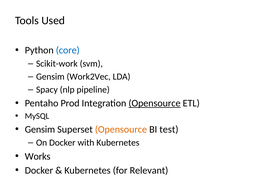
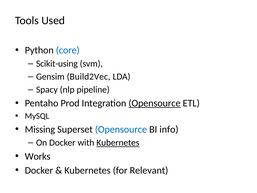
Scikit-work: Scikit-work -> Scikit-using (57, 64)
Work2Vec: Work2Vec -> Build2Vec (89, 77)
Gensim: Gensim -> Missing (40, 129)
Opensource colour: orange -> blue (121, 129)
test: test -> info (169, 129)
Kubernetes underline: none -> present (118, 143)
